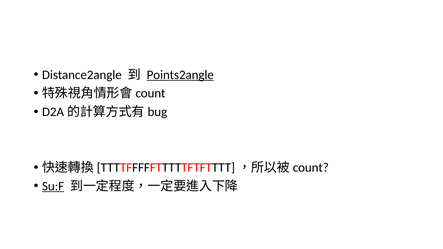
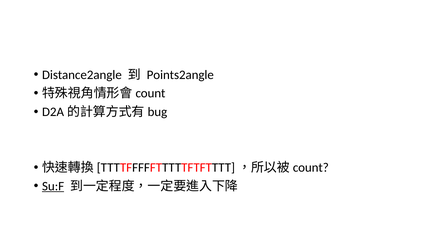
Points2angle underline: present -> none (180, 75)
